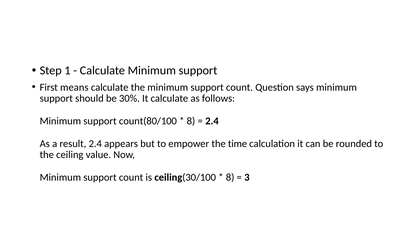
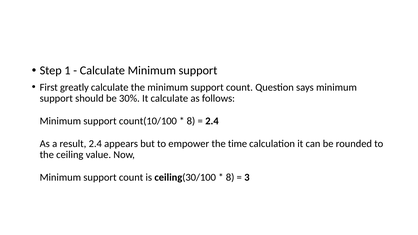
means: means -> greatly (74, 87)
count(80/100: count(80/100 -> count(10/100 (148, 121)
